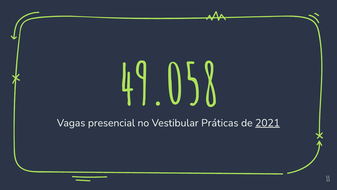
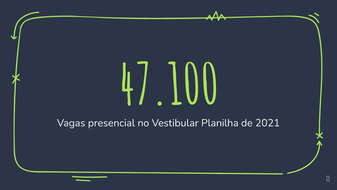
49.058: 49.058 -> 47.100 (169, 86)
Práticas: Práticas -> Planilha (220, 123)
2021 underline: present -> none (268, 123)
